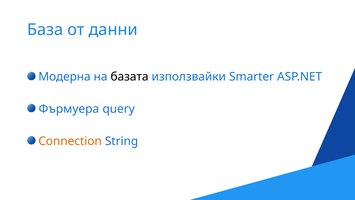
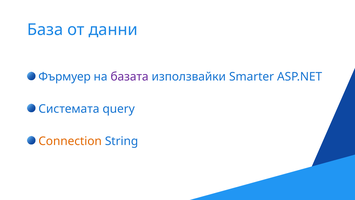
Модерна: Модерна -> Фърмуер (65, 77)
базата colour: black -> purple (130, 77)
Фърмуера: Фърмуера -> Системата (69, 109)
